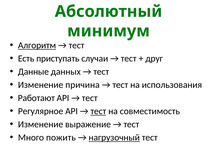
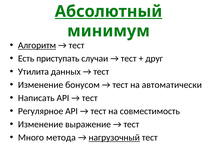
Абсолютный underline: none -> present (109, 11)
Данные: Данные -> Утилита (33, 72)
причина: причина -> бонусом (83, 85)
использования: использования -> автоматически (172, 85)
Работают: Работают -> Написать (36, 98)
тест underline: present -> none (98, 111)
пожить: пожить -> метода (61, 137)
